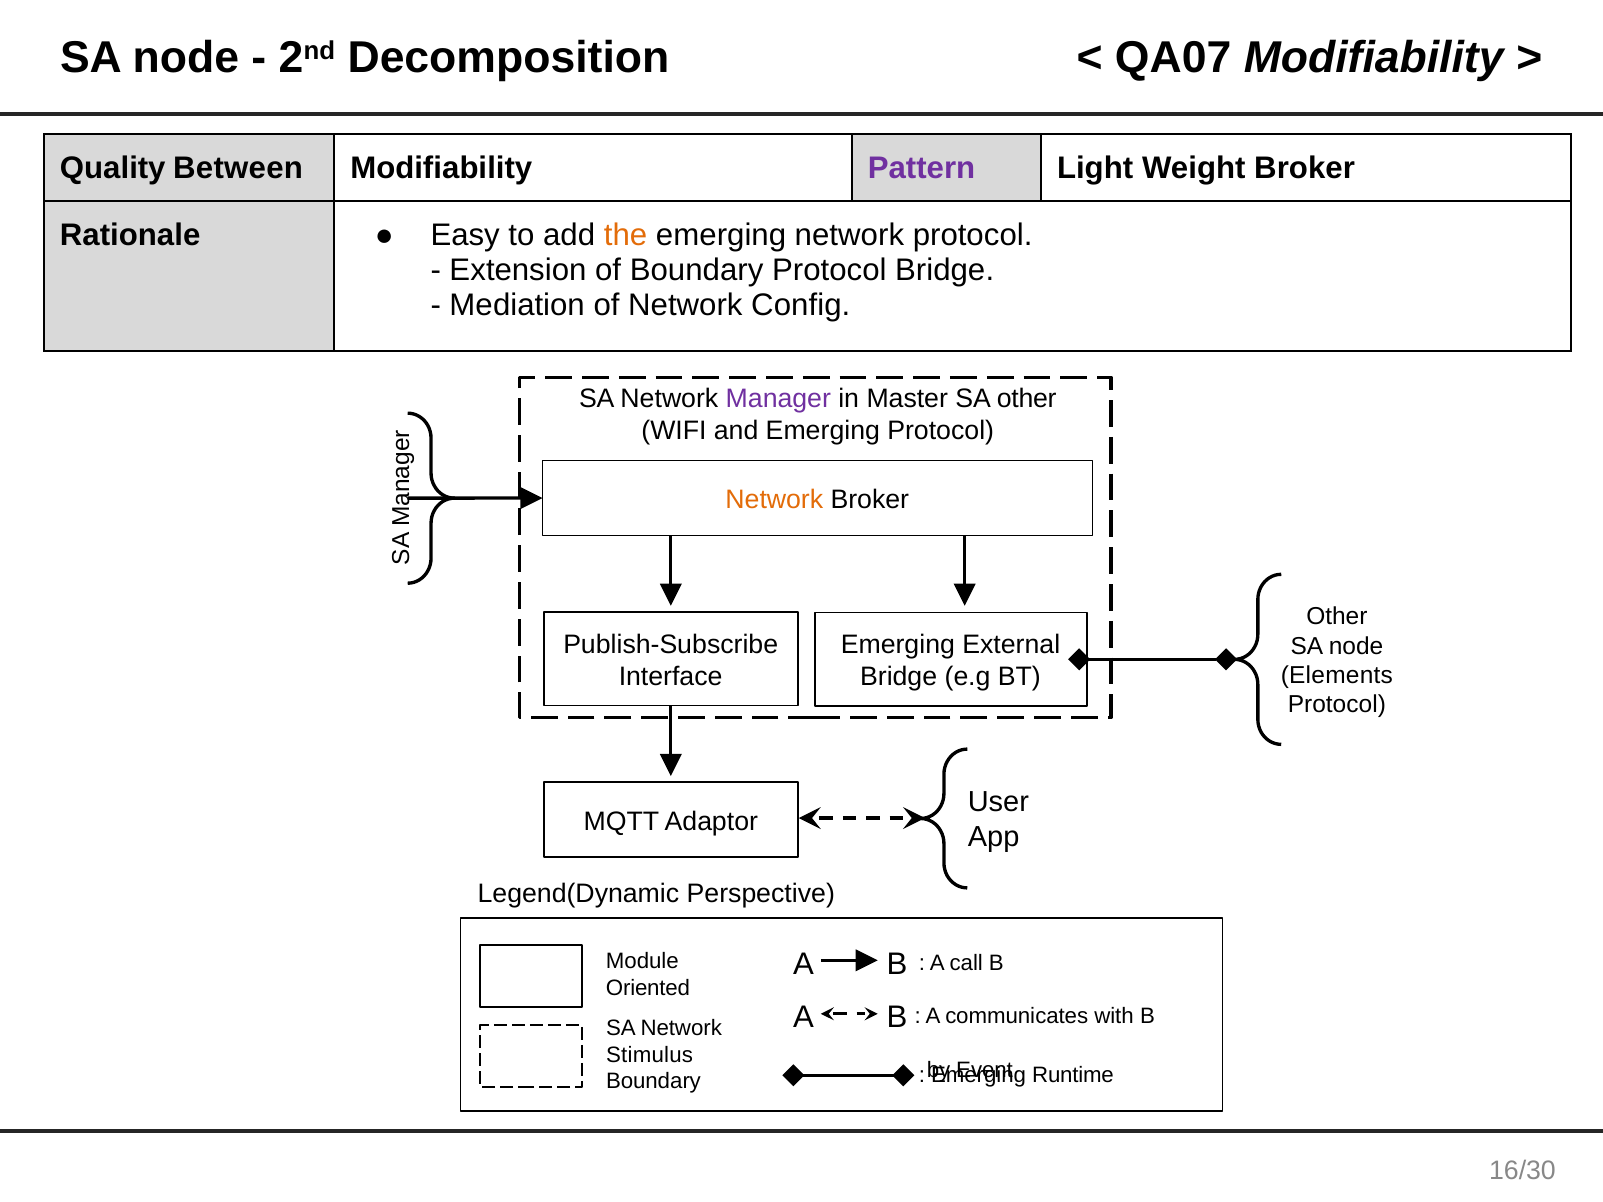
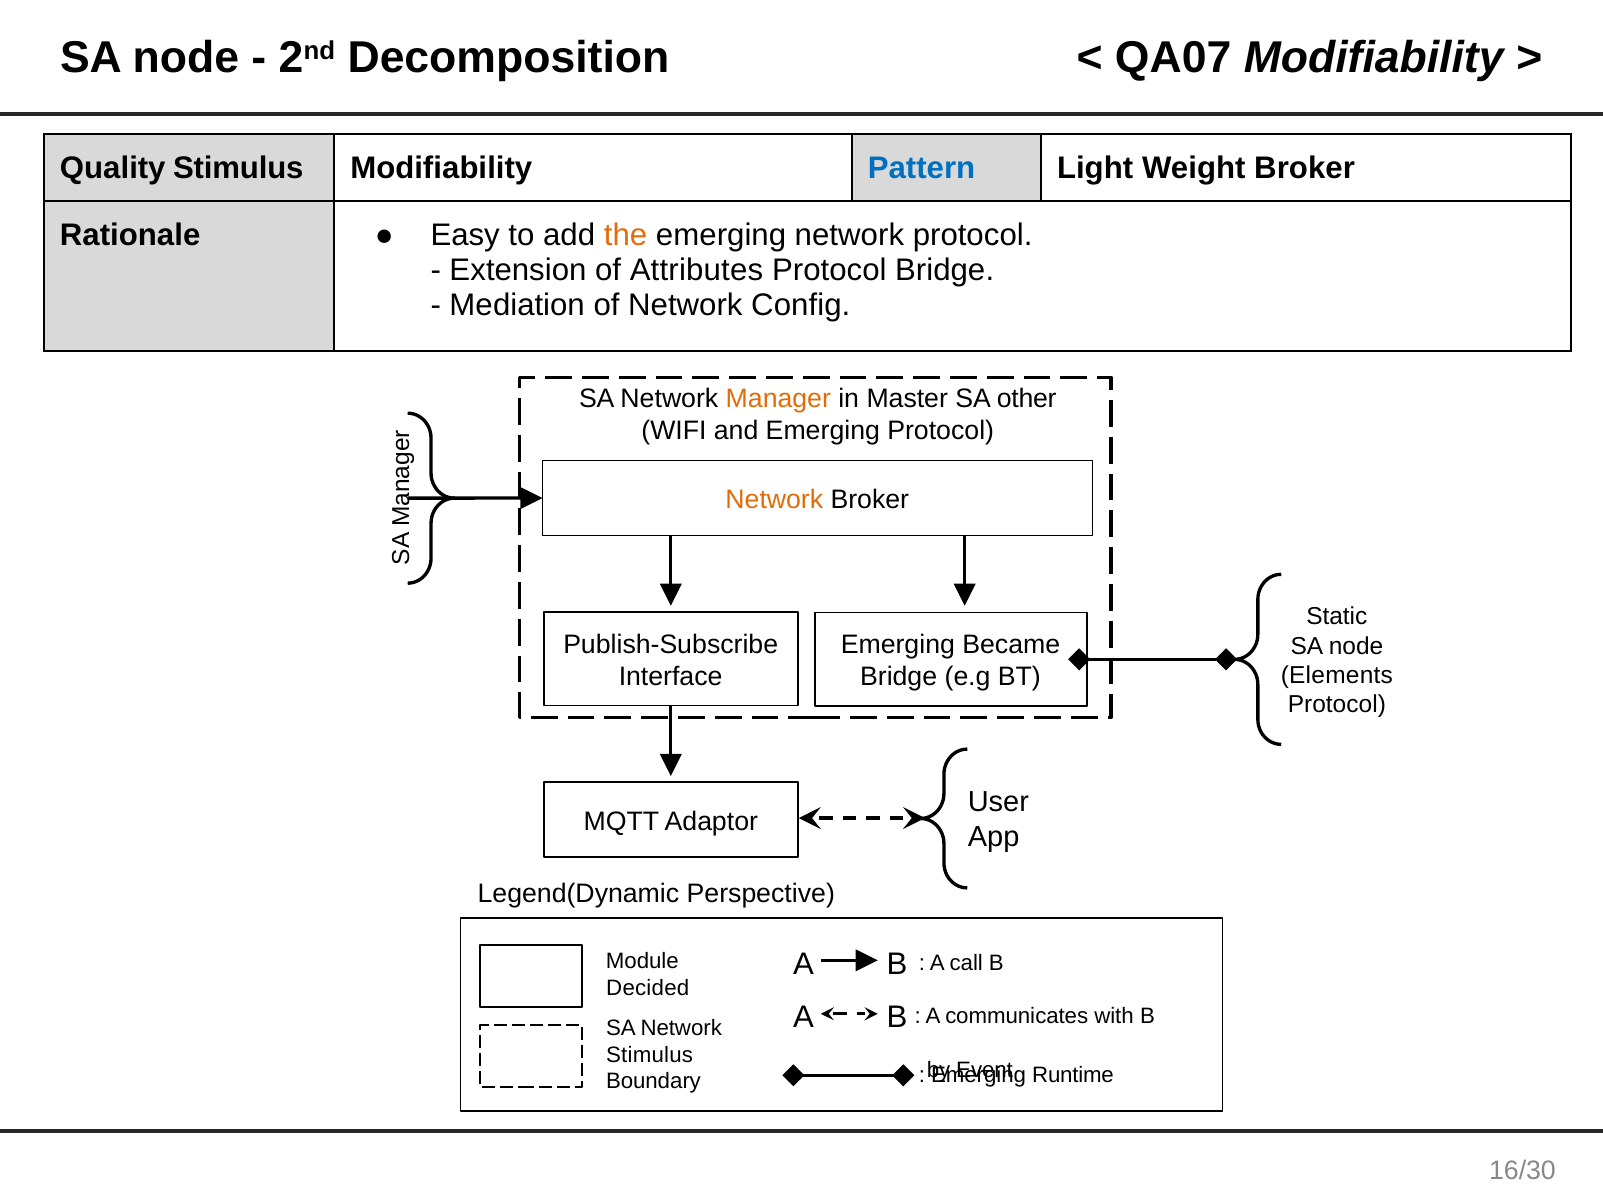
Quality Between: Between -> Stimulus (238, 168)
Pattern colour: purple -> blue (922, 168)
of Boundary: Boundary -> Attributes (696, 270)
Manager colour: purple -> orange (778, 399)
Other: Other -> Static (1337, 617)
External: External -> Became (1011, 645)
Oriented: Oriented -> Decided (648, 988)
